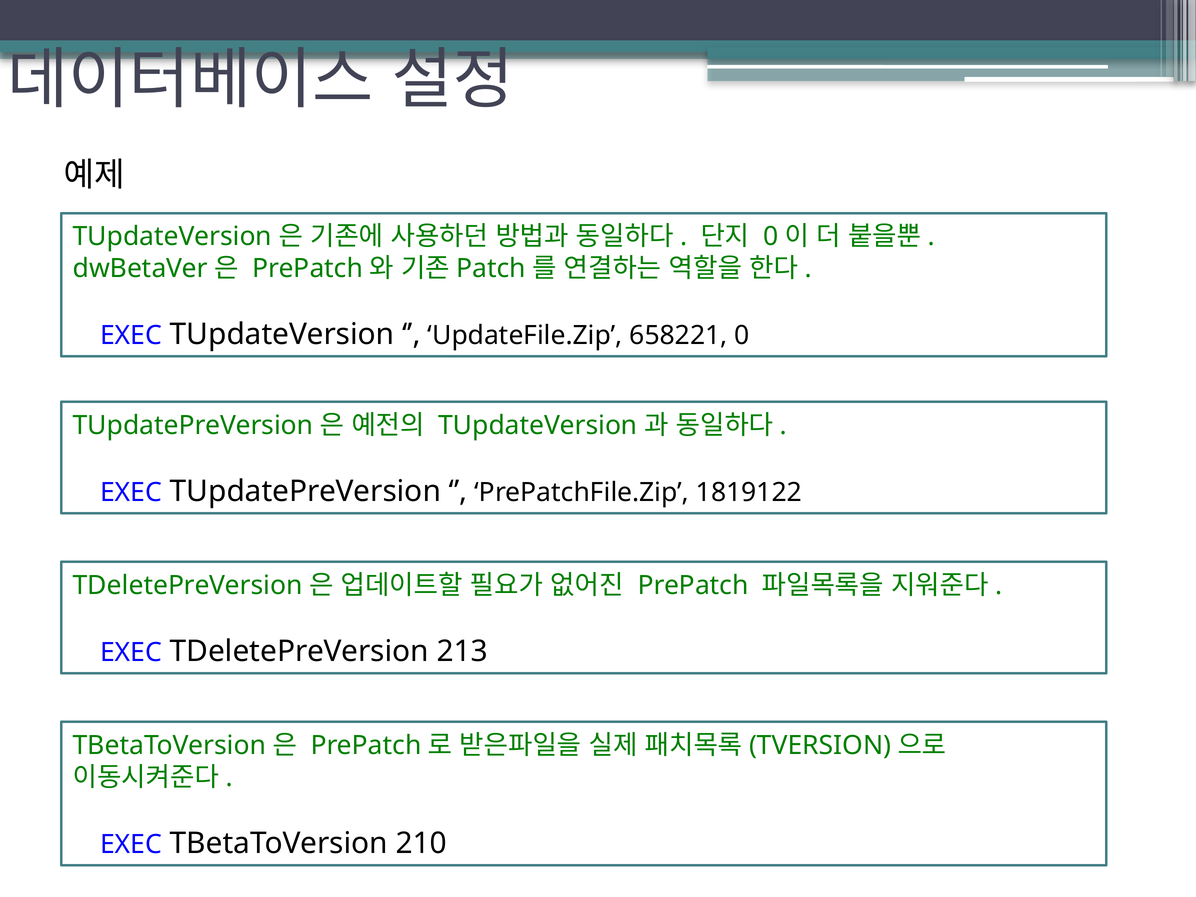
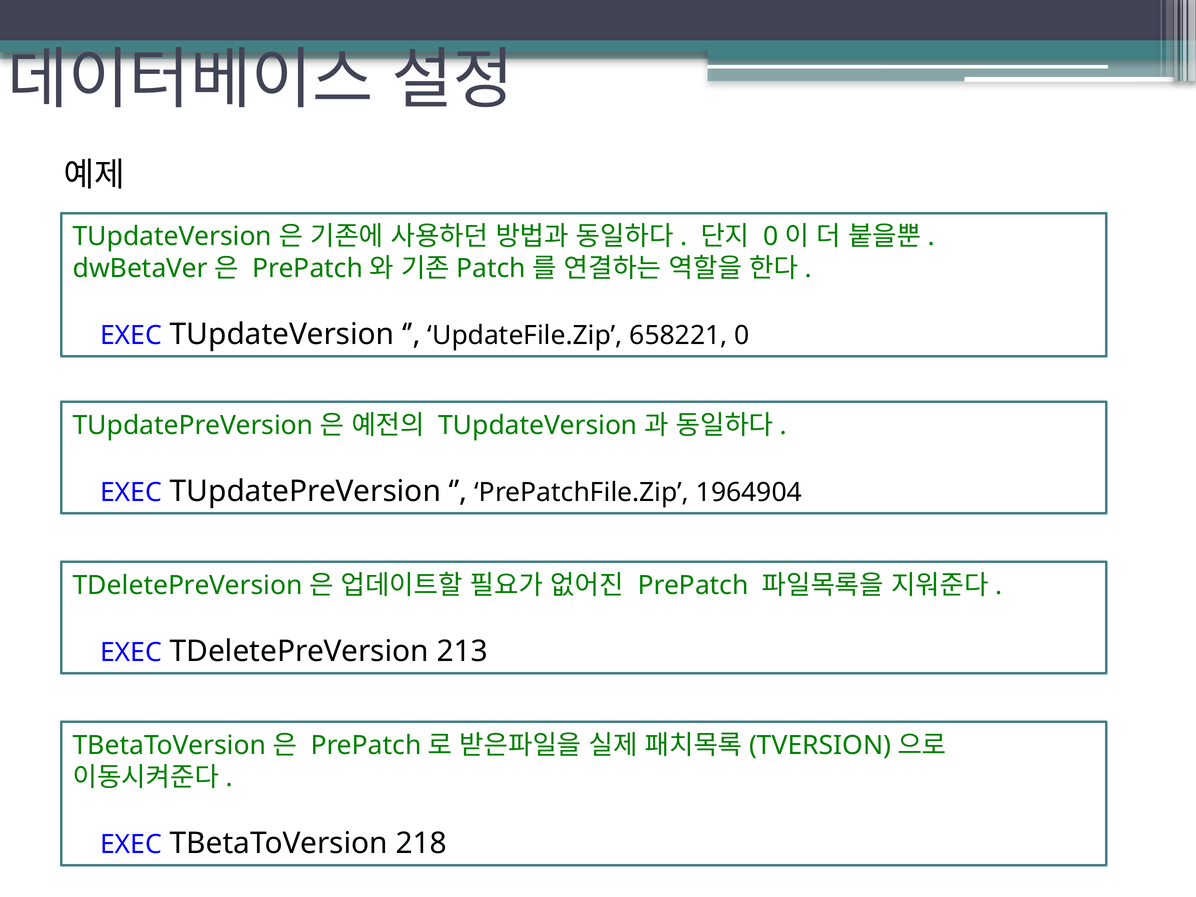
1819122: 1819122 -> 1964904 (749, 492)
210: 210 -> 218 (421, 843)
